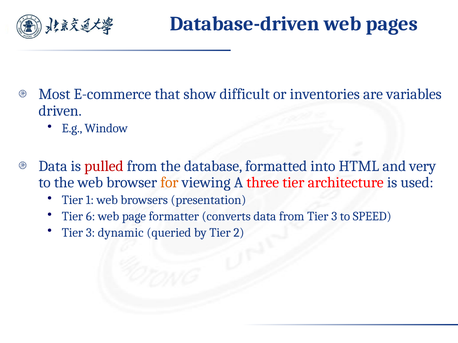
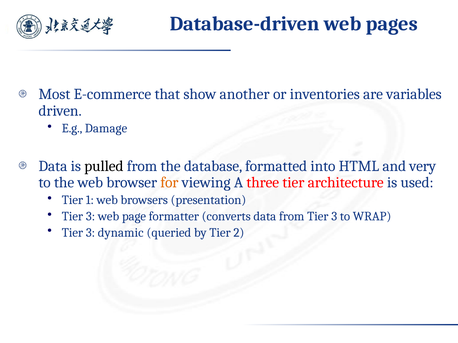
difficult: difficult -> another (245, 94)
Window: Window -> Damage (106, 129)
pulled colour: red -> black (104, 166)
6: 6 -> 3 (91, 217)
SPEED: SPEED -> WRAP (372, 217)
